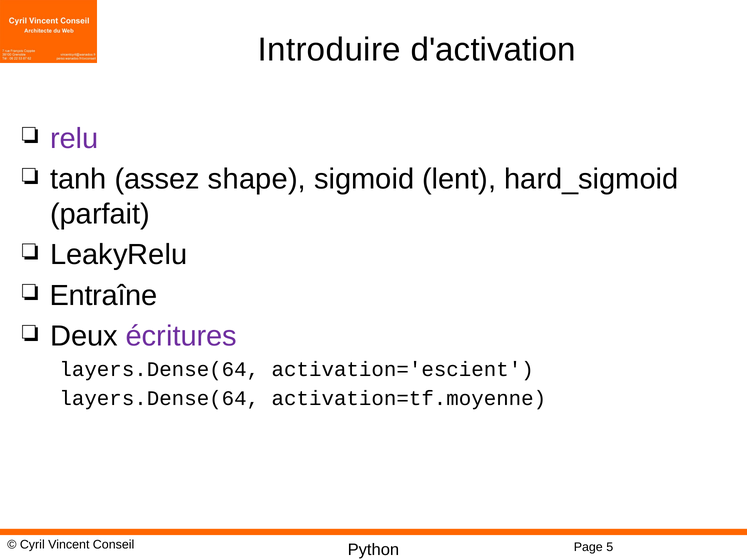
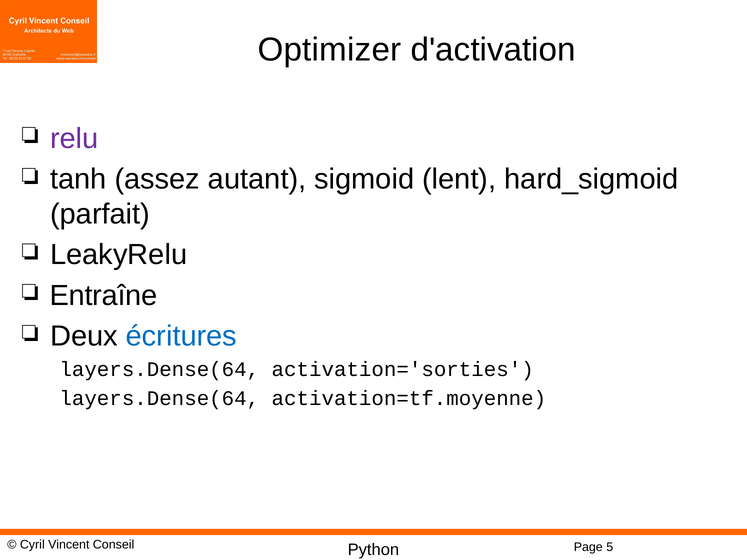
Introduire: Introduire -> Optimizer (329, 50)
shape: shape -> autant (257, 179)
écritures colour: purple -> blue (181, 336)
activation='escient: activation='escient -> activation='sorties (403, 370)
